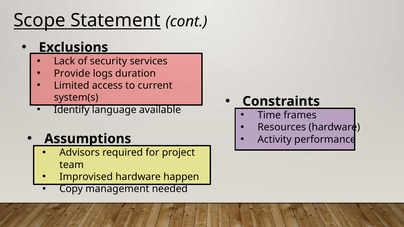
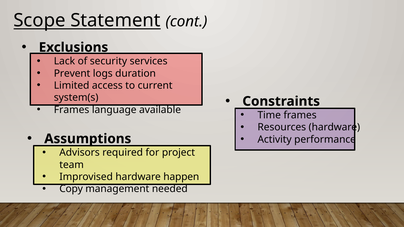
Provide: Provide -> Prevent (72, 73)
Identify: Identify -> Frames (72, 110)
